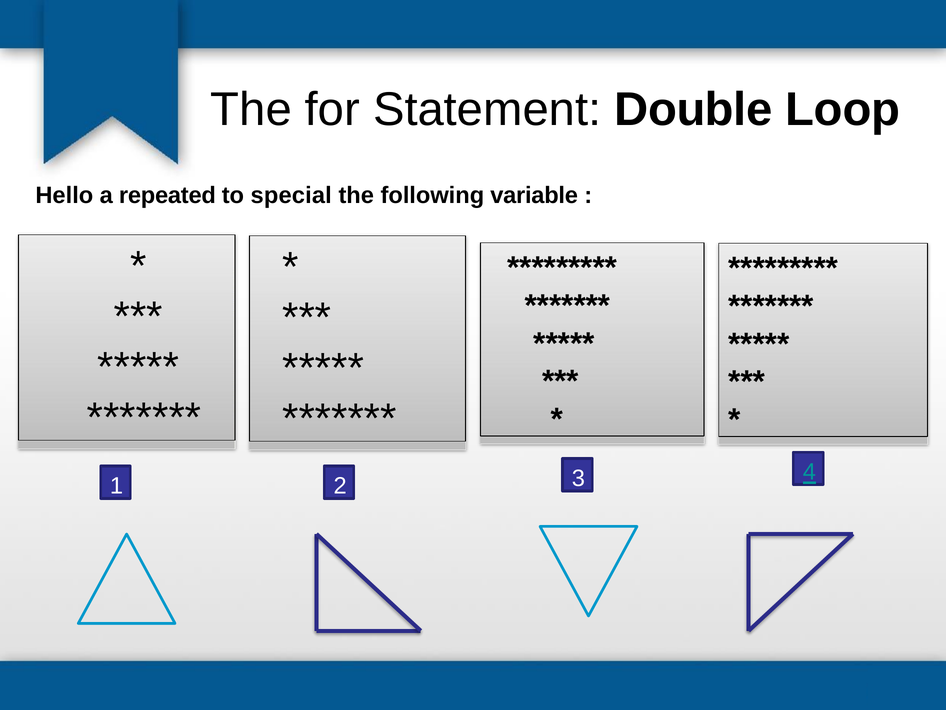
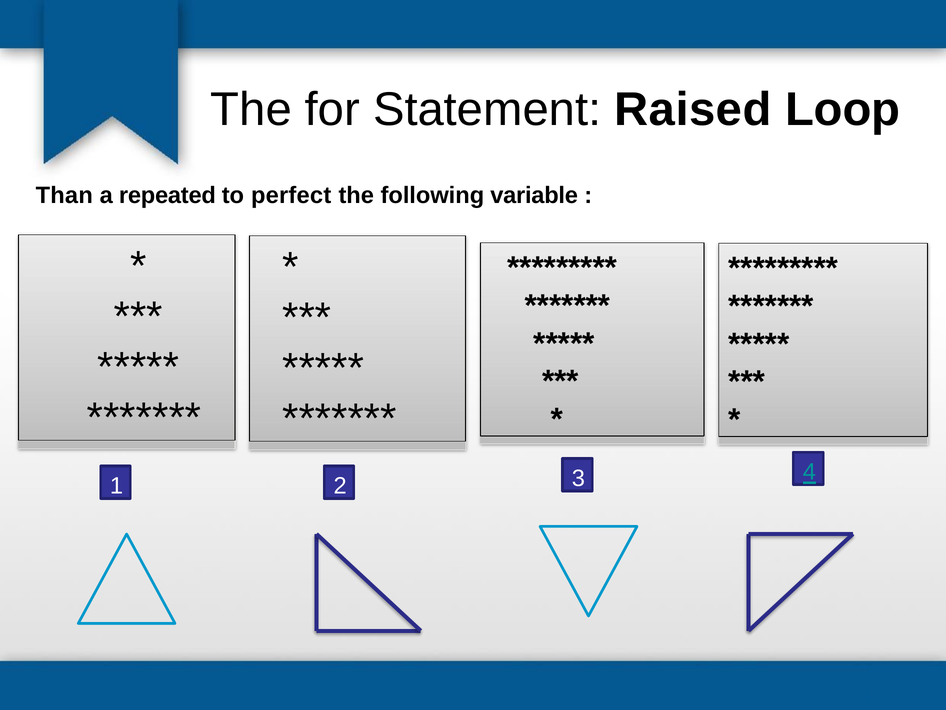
Double: Double -> Raised (693, 110)
Hello: Hello -> Than (64, 195)
special: special -> perfect (291, 195)
